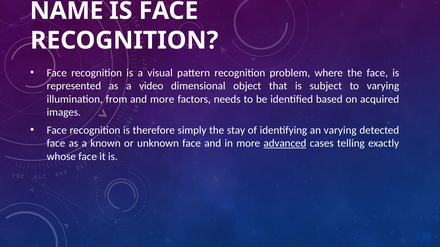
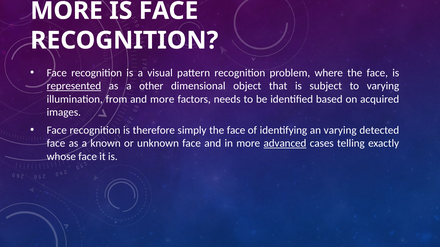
NAME: NAME -> MORE (67, 11)
represented underline: none -> present (74, 86)
video: video -> other (151, 86)
simply the stay: stay -> face (236, 130)
